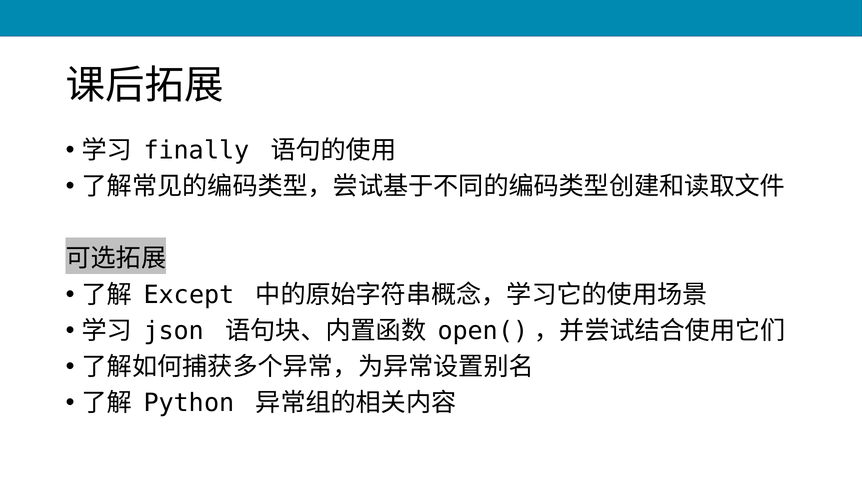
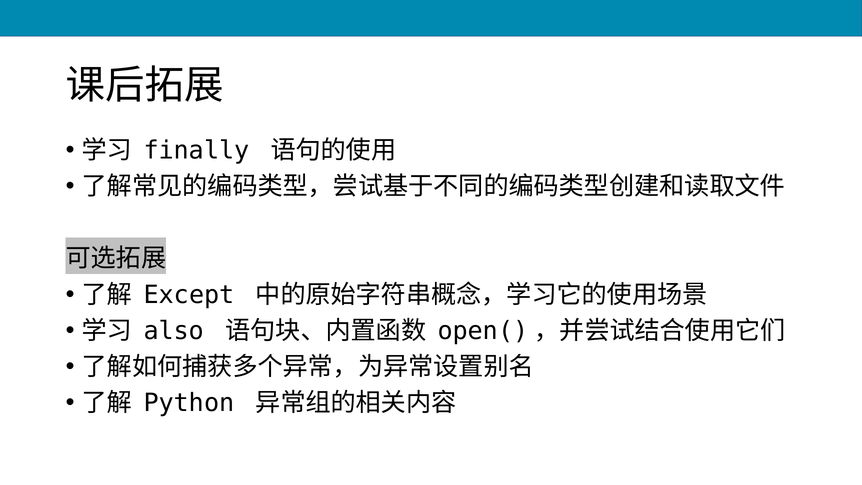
json: json -> also (174, 331)
